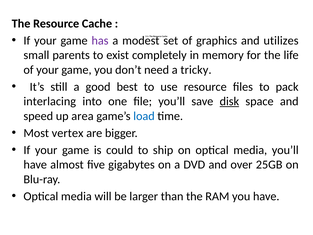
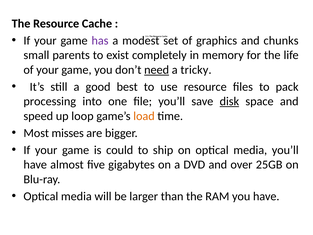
utilizes: utilizes -> chunks (281, 41)
need underline: none -> present (157, 70)
interlacing: interlacing -> processing (50, 101)
area: area -> loop (82, 116)
load colour: blue -> orange (144, 116)
vertex: vertex -> misses (68, 133)
